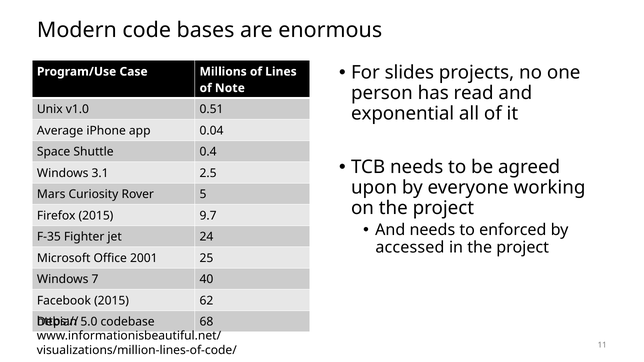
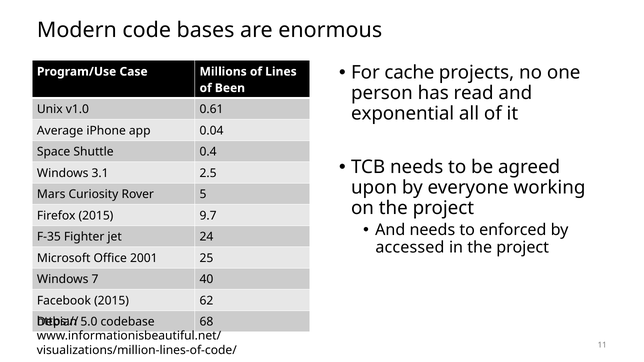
slides: slides -> cache (409, 73)
Note: Note -> Been (230, 88)
0.51: 0.51 -> 0.61 (211, 109)
